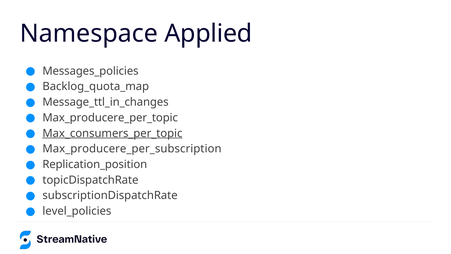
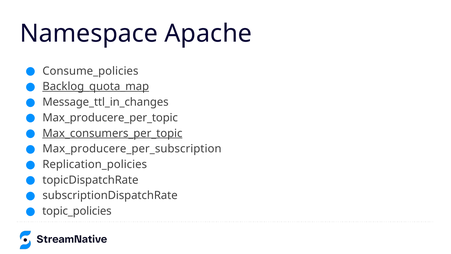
Applied: Applied -> Apache (208, 34)
Messages_policies: Messages_policies -> Consume_policies (90, 71)
Backlog_quota_map underline: none -> present (96, 86)
Replication_position: Replication_position -> Replication_policies (95, 164)
level_policies: level_policies -> topic_policies (77, 211)
